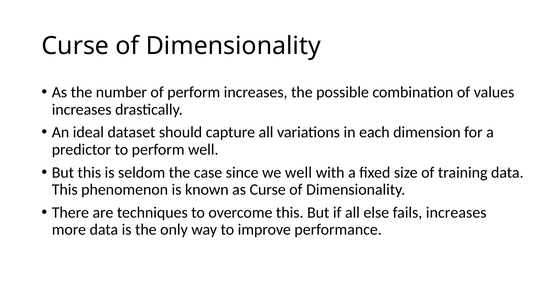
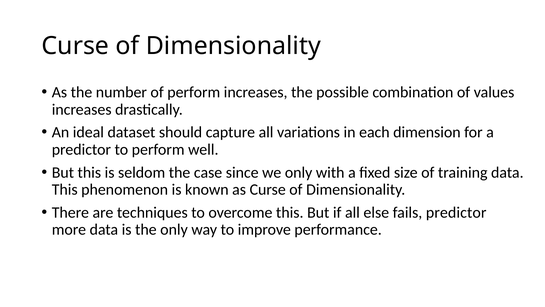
we well: well -> only (299, 172)
fails increases: increases -> predictor (456, 212)
